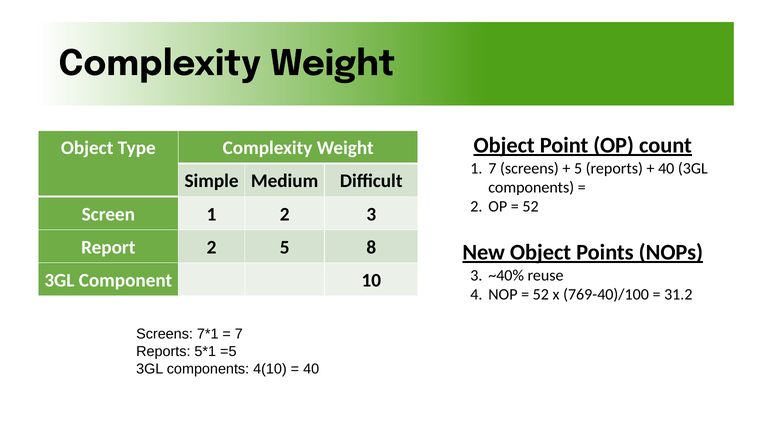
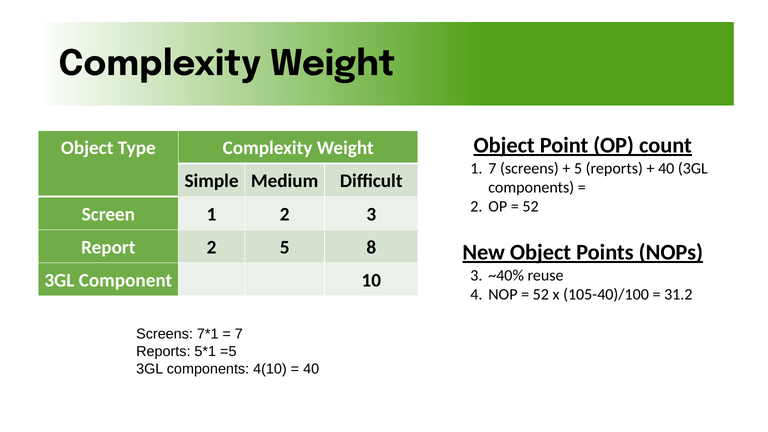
769-40)/100: 769-40)/100 -> 105-40)/100 (606, 295)
